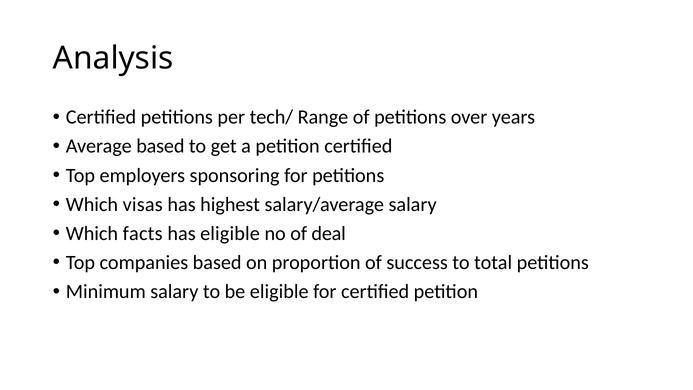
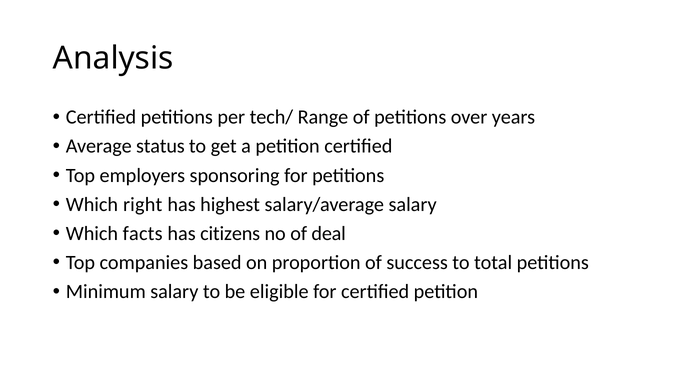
Average based: based -> status (160, 146)
visas: visas -> right (143, 204)
has eligible: eligible -> citizens (230, 233)
